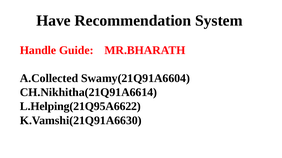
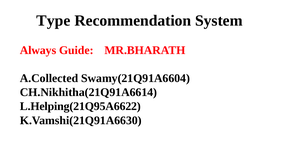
Have: Have -> Type (53, 21)
Handle: Handle -> Always (38, 50)
